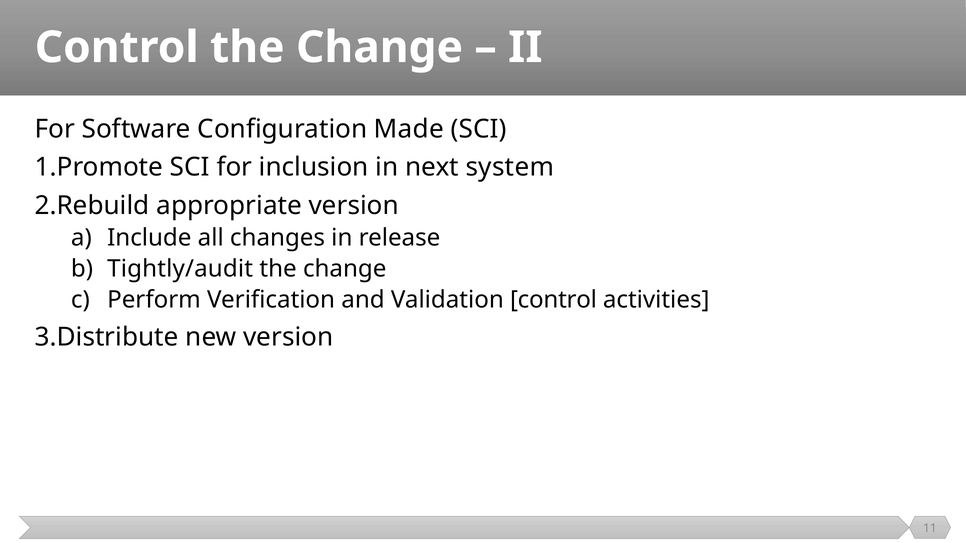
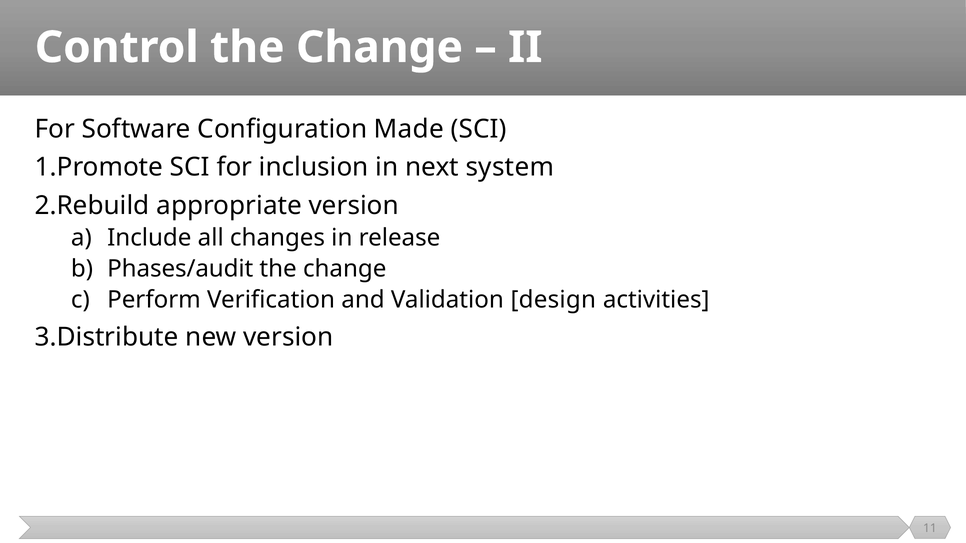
Tightly/audit: Tightly/audit -> Phases/audit (180, 269)
Validation control: control -> design (553, 300)
